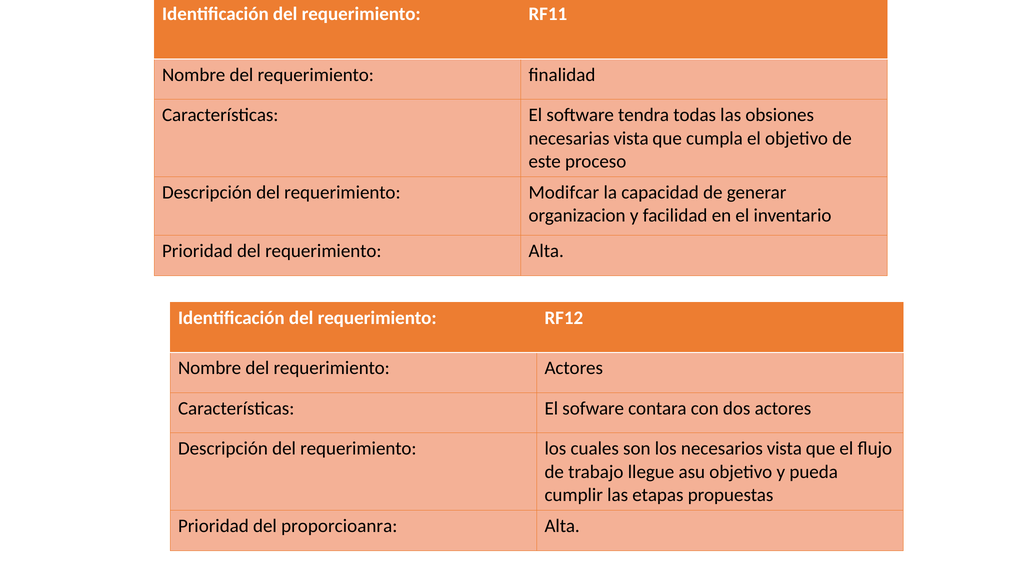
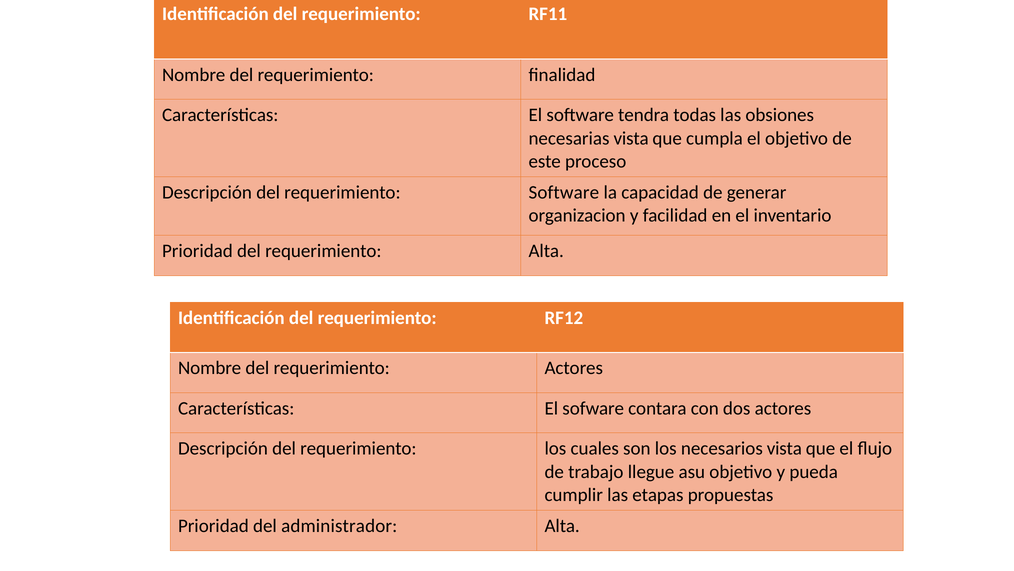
requerimiento Modifcar: Modifcar -> Software (564, 192)
proporcioanra: proporcioanra -> administrador (339, 525)
